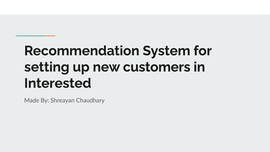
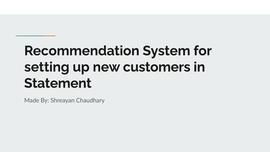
Interested: Interested -> Statement (58, 83)
